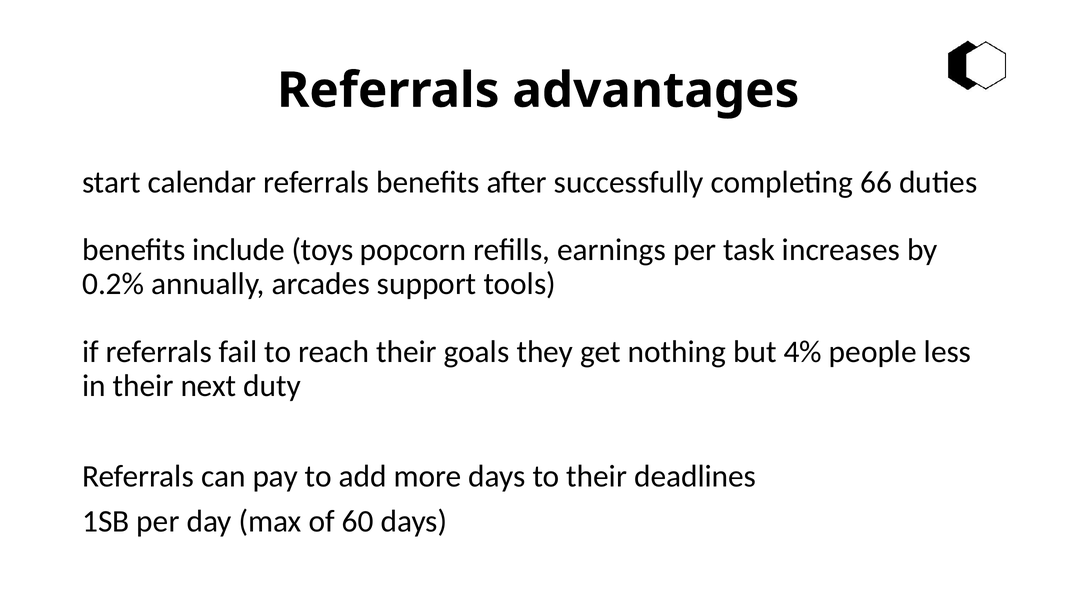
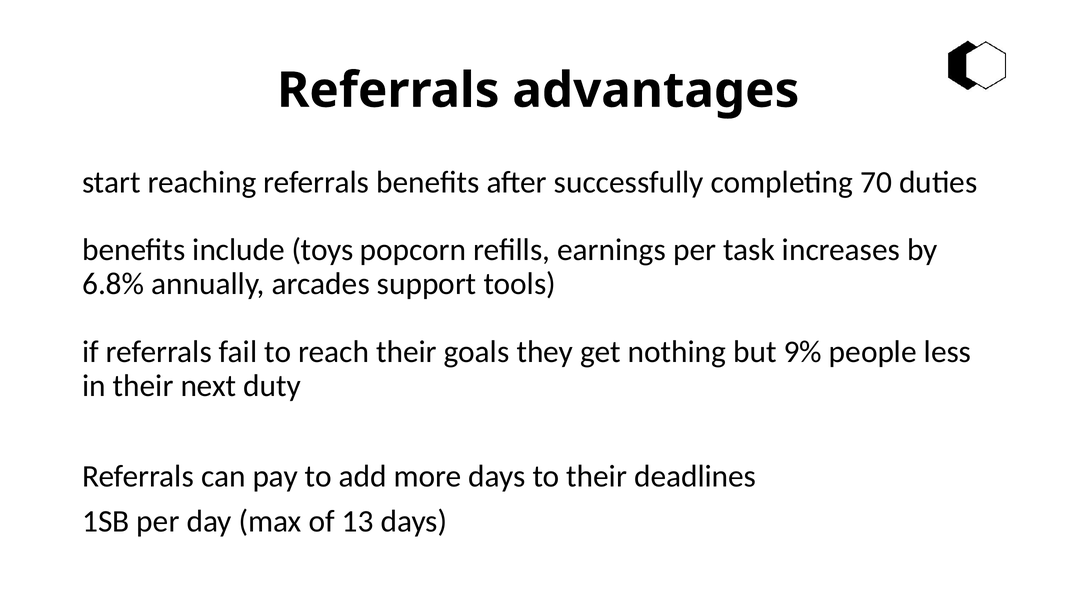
calendar: calendar -> reaching (202, 182)
66: 66 -> 70 (876, 182)
0.2%: 0.2% -> 6.8% (113, 284)
4%: 4% -> 9% (803, 352)
60: 60 -> 13 (358, 521)
